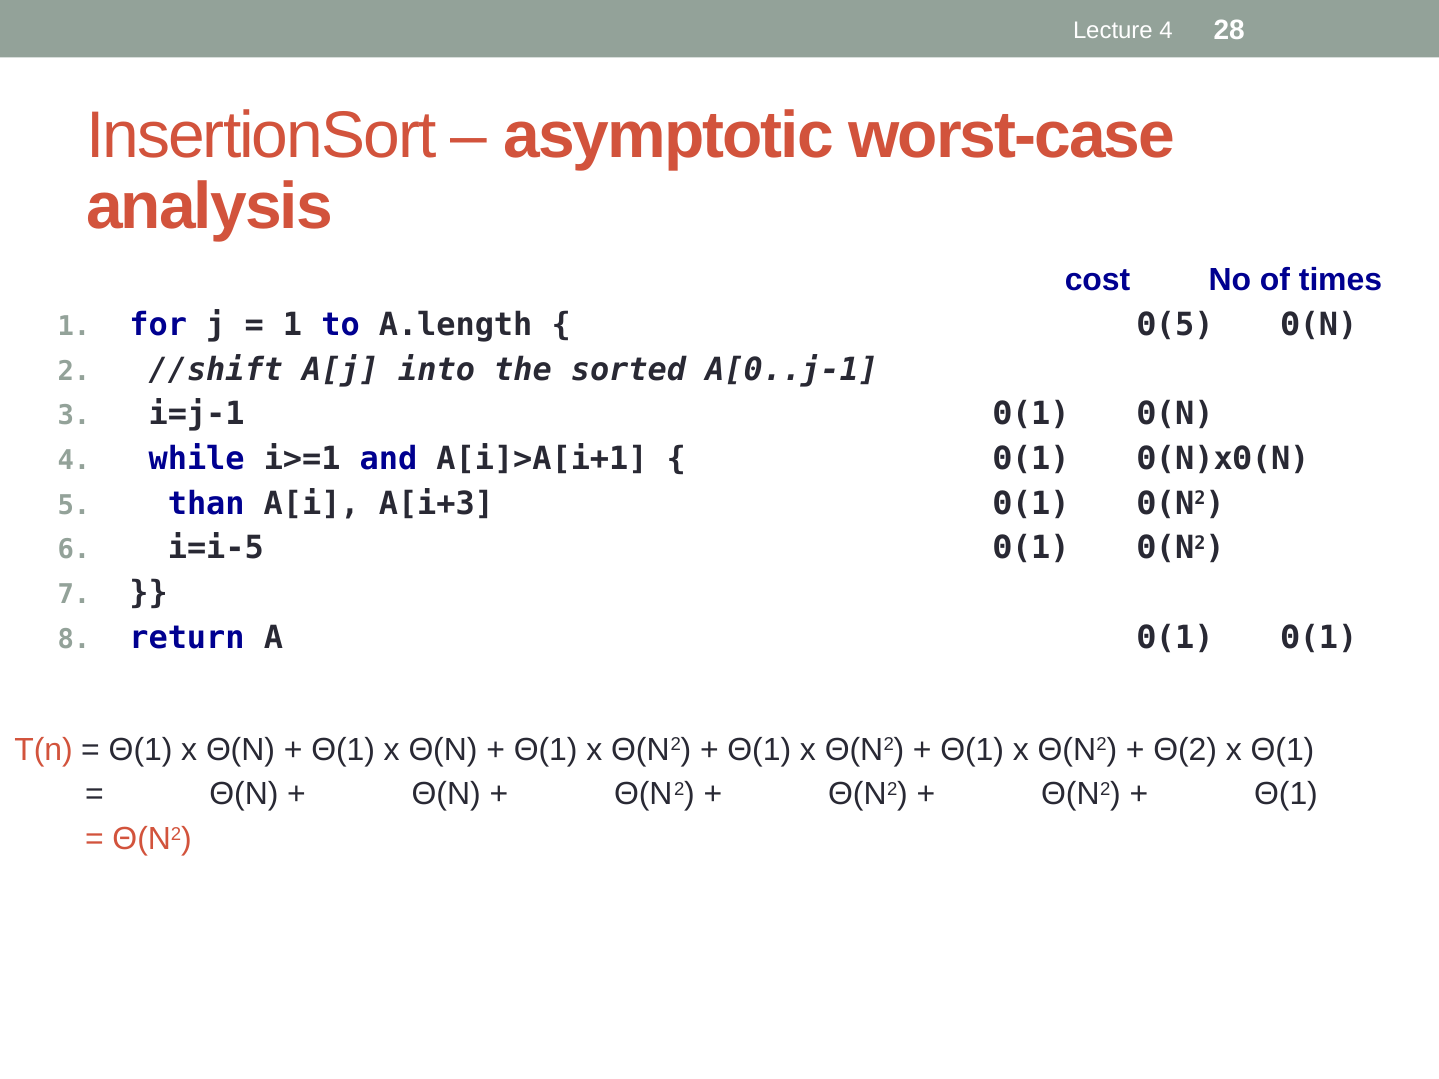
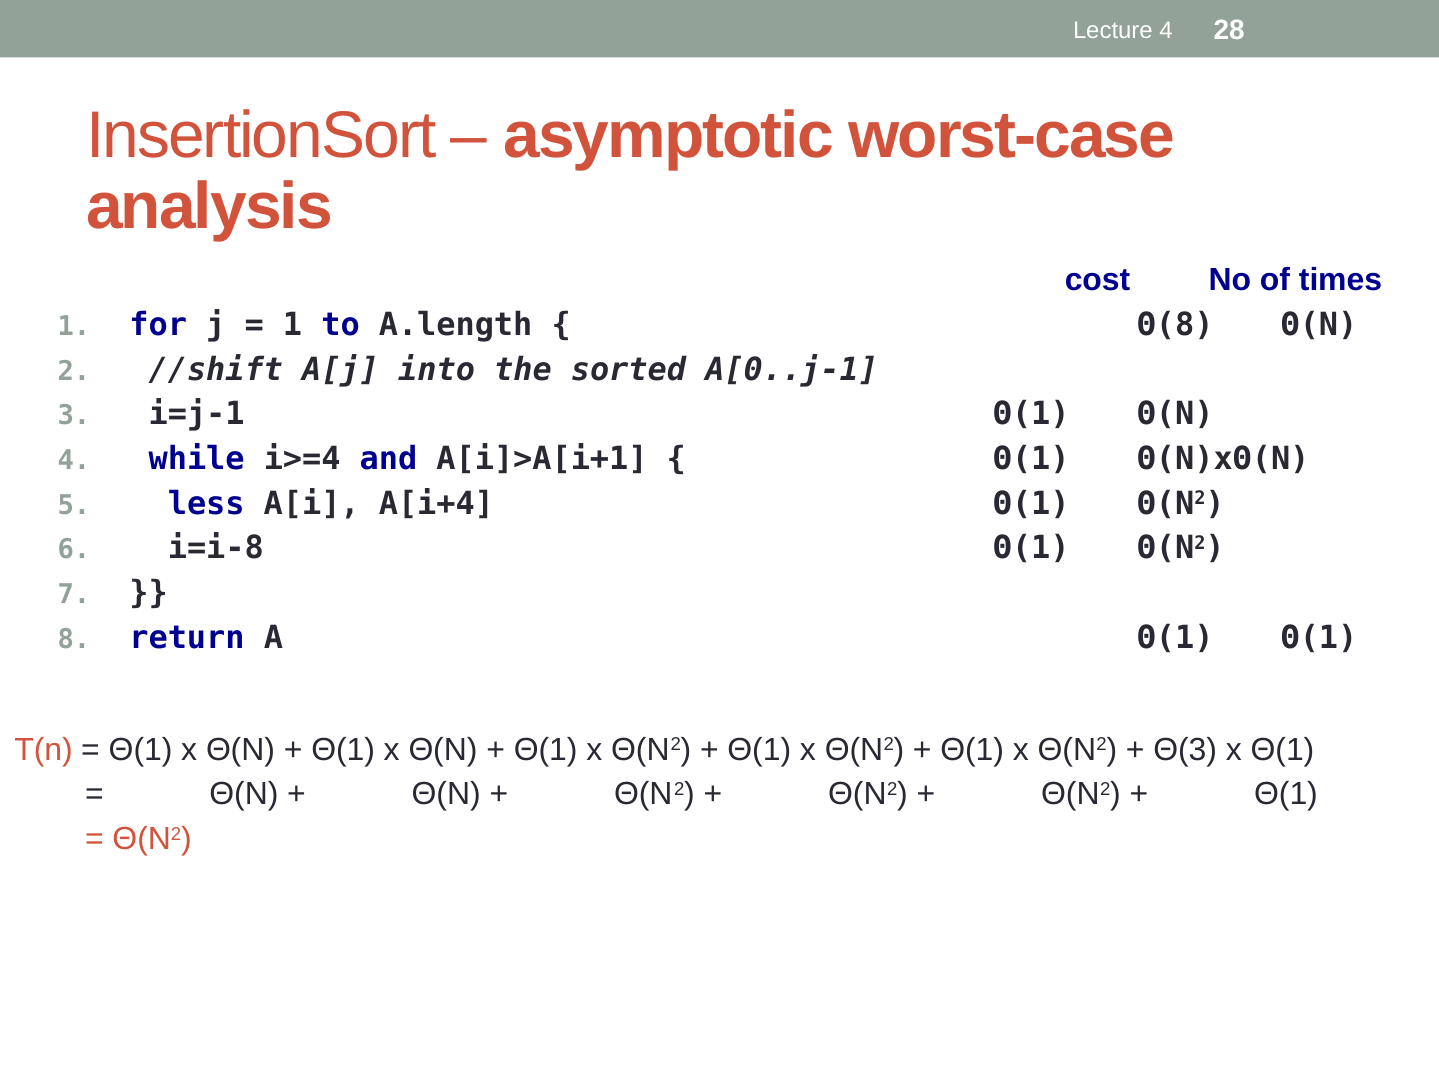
Θ(5: Θ(5 -> Θ(8 (1175, 325)
i>=1: i>=1 -> i>=4 (302, 459)
than: than -> less (206, 504)
A[i+3: A[i+3 -> A[i+4 (436, 504)
i=i-5: i=i-5 -> i=i-8 (216, 549)
Θ(2: Θ(2 -> Θ(3 (1185, 750)
